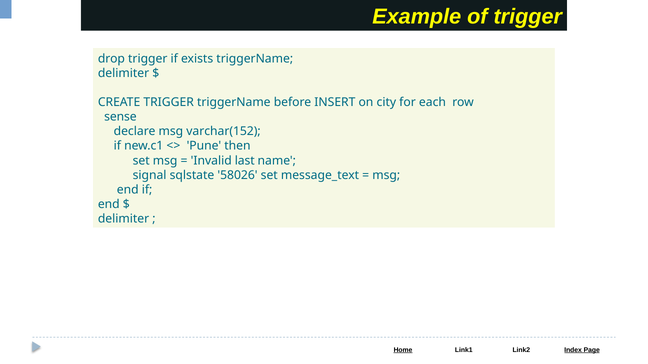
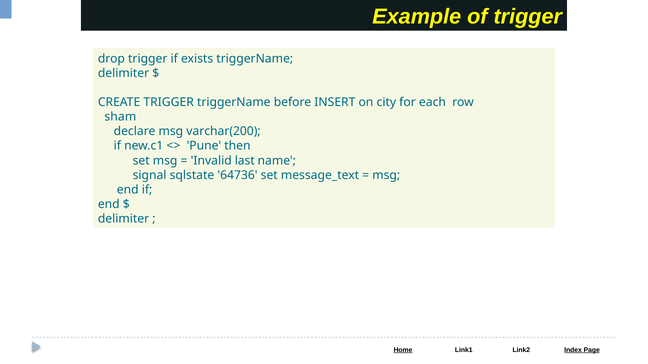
sense: sense -> sham (120, 117)
varchar(152: varchar(152 -> varchar(200 (224, 132)
58026: 58026 -> 64736 (238, 175)
